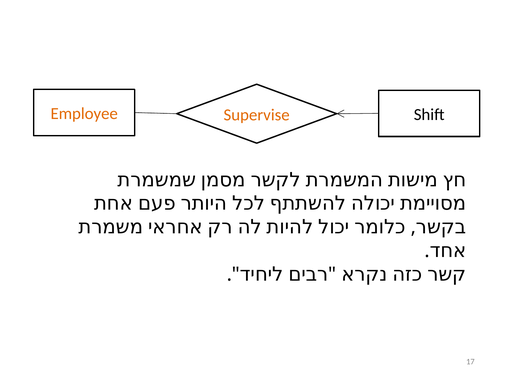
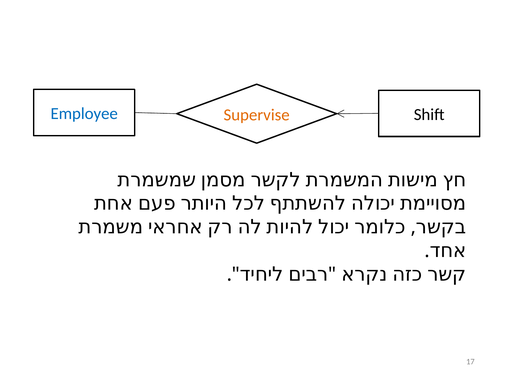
Employee colour: orange -> blue (84, 114)
